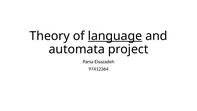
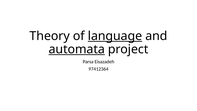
automata underline: none -> present (77, 49)
